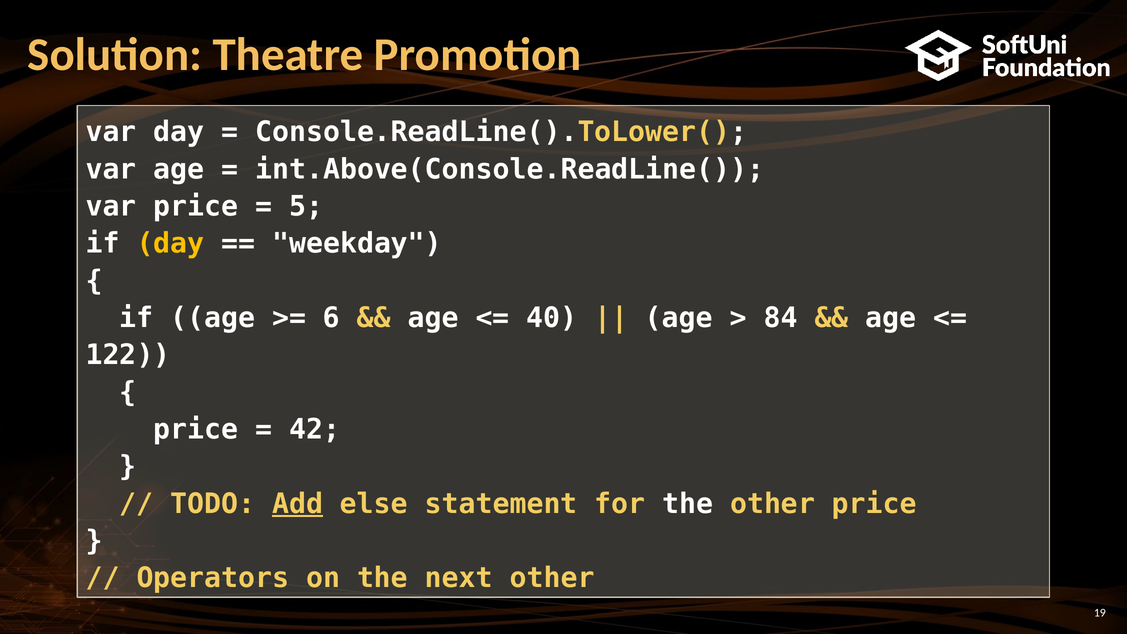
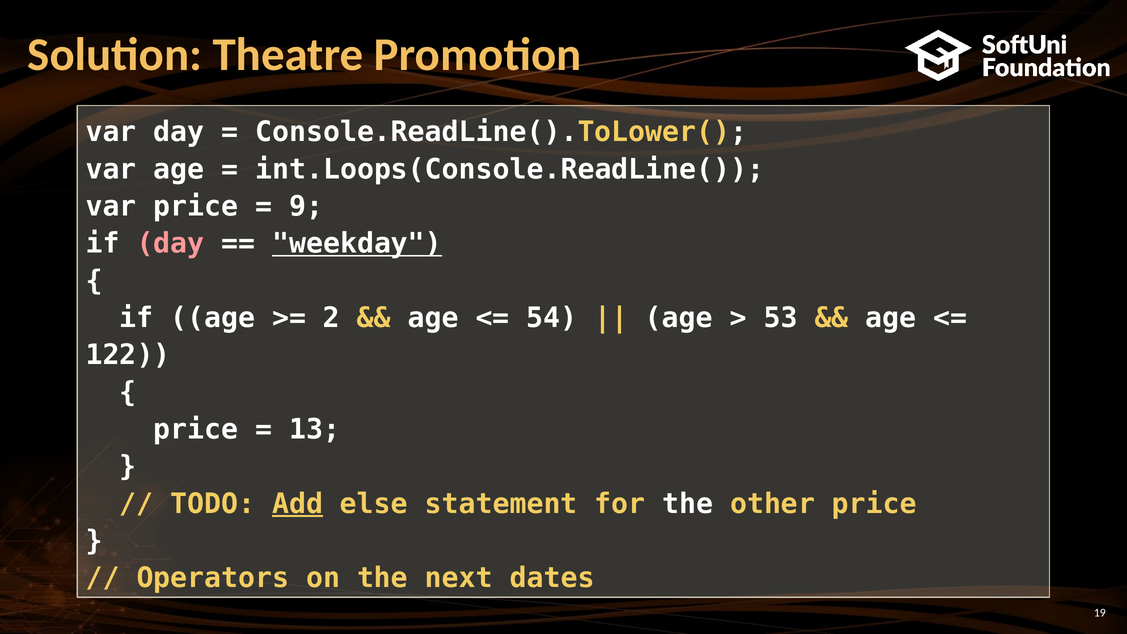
int.Above(Console.ReadLine(: int.Above(Console.ReadLine( -> int.Loops(Console.ReadLine( (510, 169)
5: 5 -> 9 (306, 206)
day colour: yellow -> pink (170, 244)
weekday underline: none -> present (357, 244)
6: 6 -> 2 (331, 318)
40: 40 -> 54 (552, 318)
84: 84 -> 53 (781, 318)
42: 42 -> 13 (315, 430)
next other: other -> dates (552, 578)
